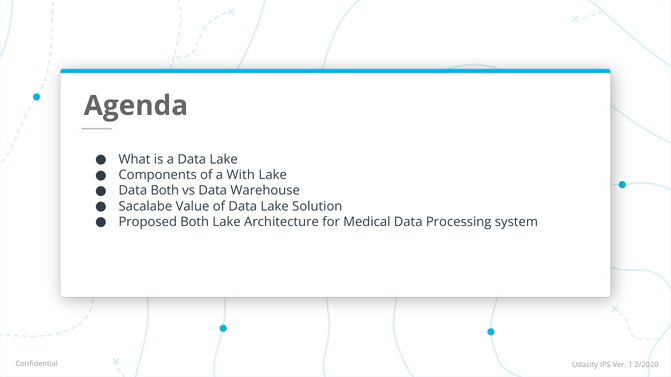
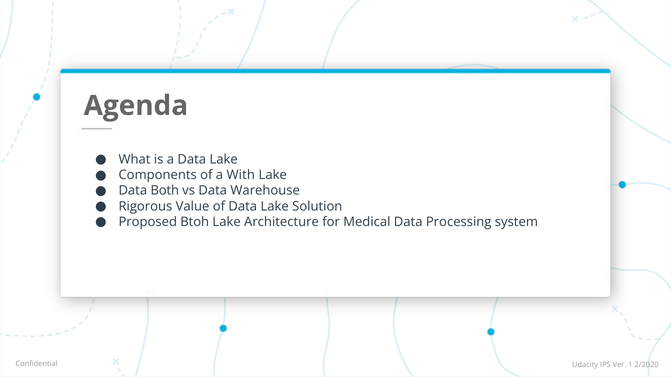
Sacalabe: Sacalabe -> Rigorous (145, 206)
Proposed Both: Both -> Btoh (195, 222)
